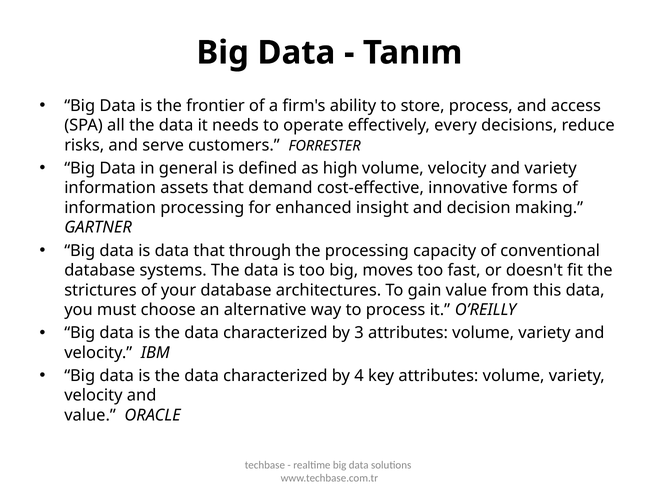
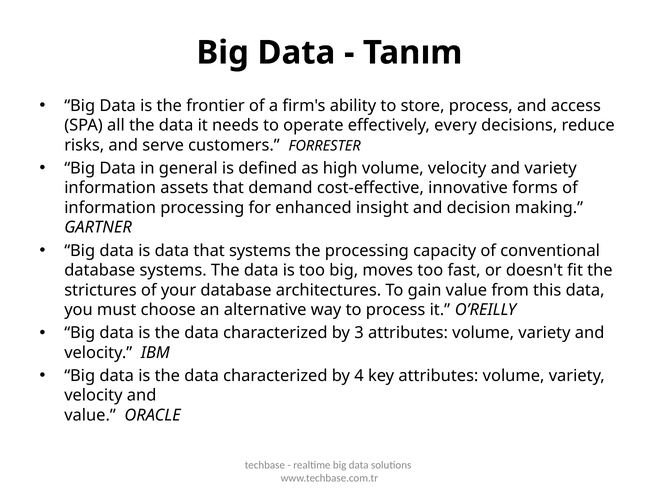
that through: through -> systems (260, 251)
